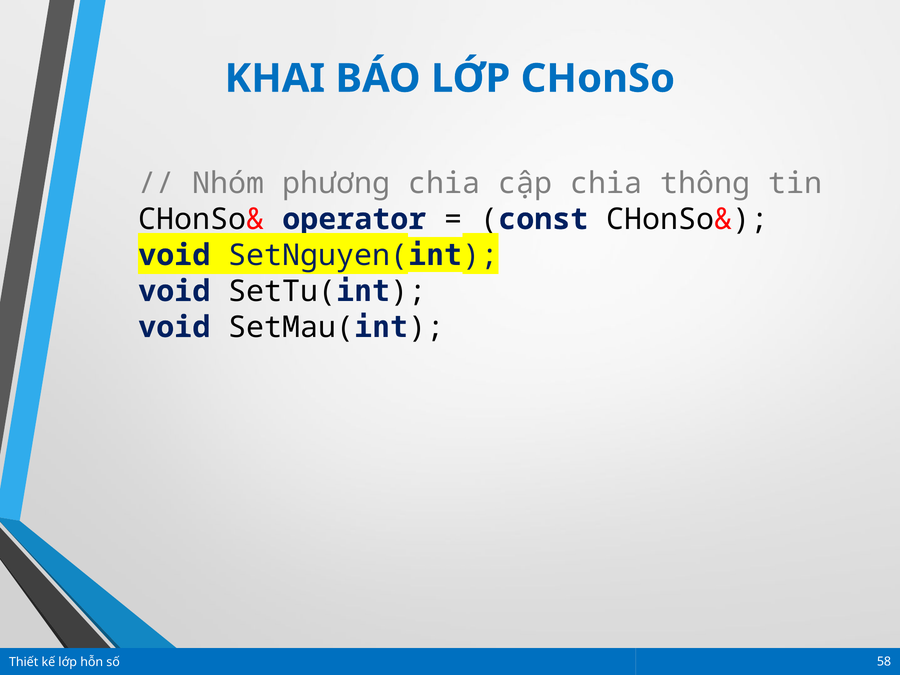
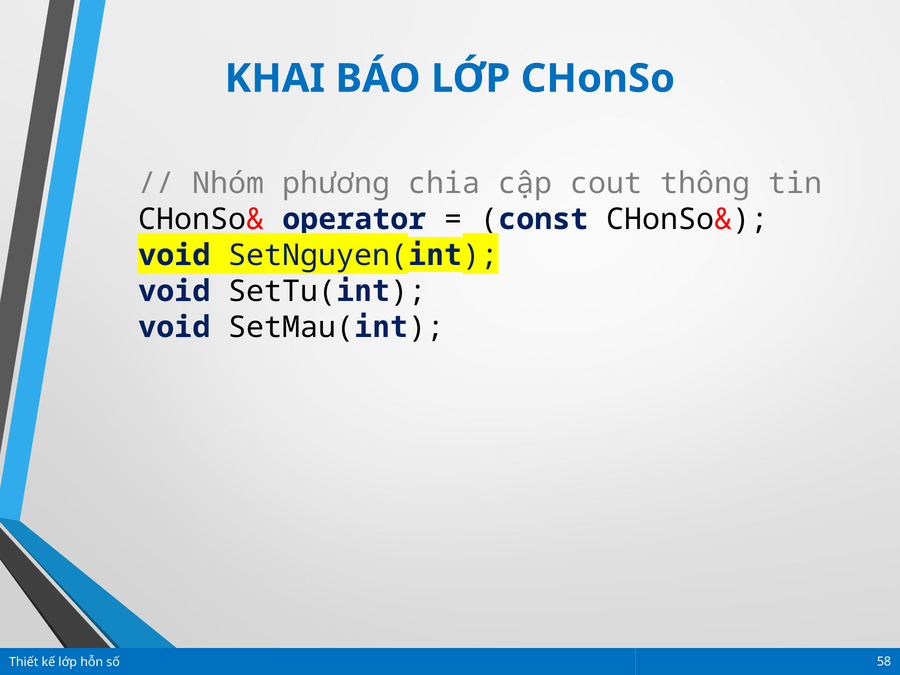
cập chia: chia -> cout (606, 183)
